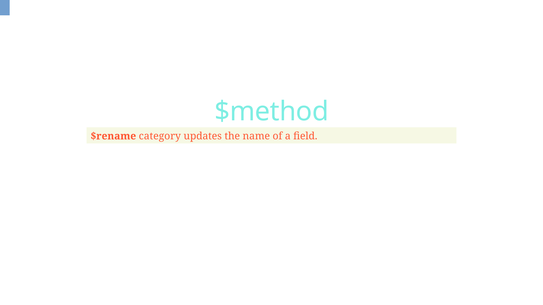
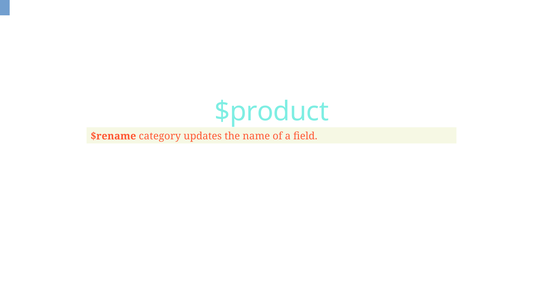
$method: $method -> $product (272, 112)
